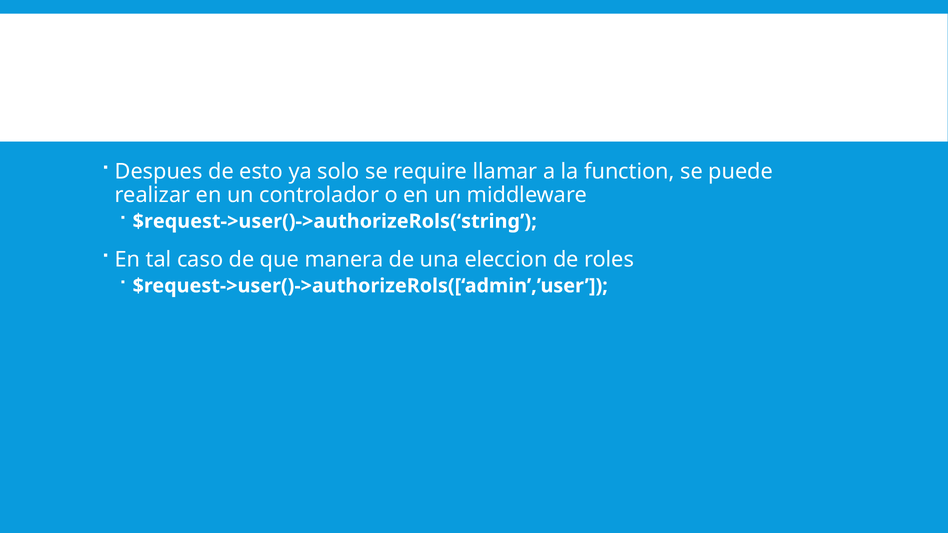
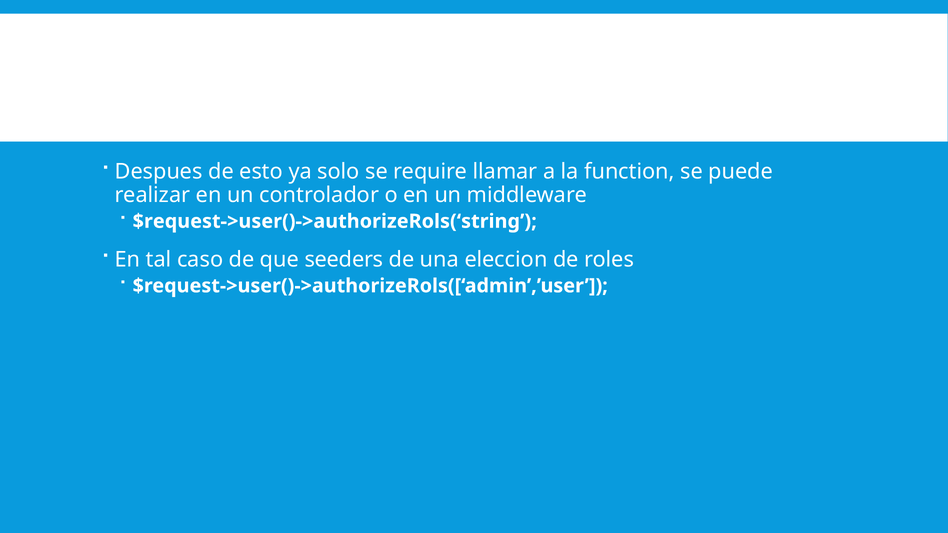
manera: manera -> seeders (344, 260)
